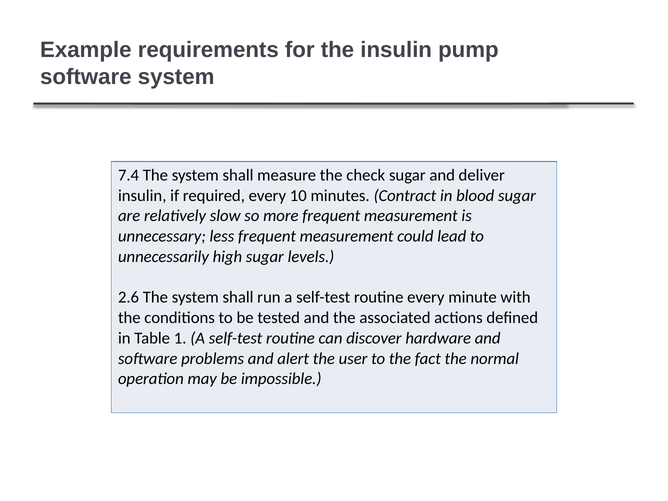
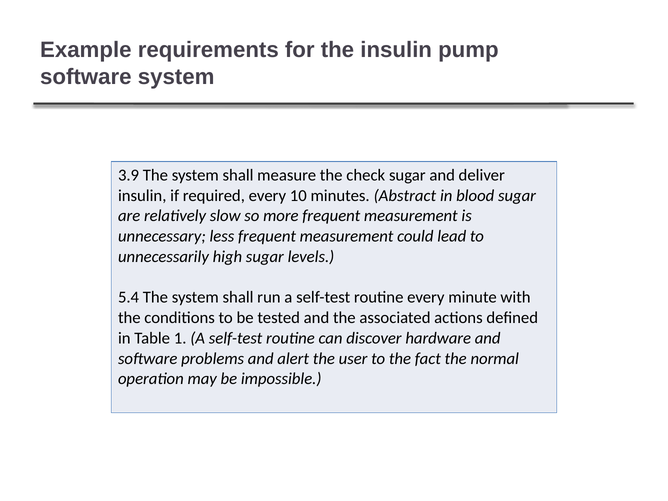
7.4: 7.4 -> 3.9 (129, 175)
Contract: Contract -> Abstract (405, 196)
2.6: 2.6 -> 5.4 (129, 297)
